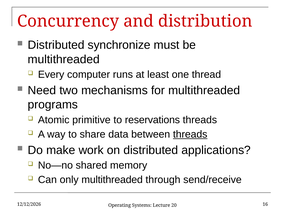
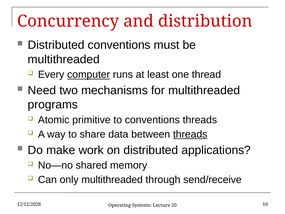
Distributed synchronize: synchronize -> conventions (119, 45)
computer underline: none -> present (89, 74)
to reservations: reservations -> conventions (152, 120)
